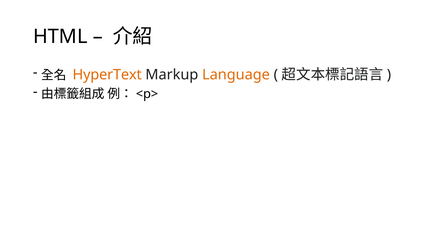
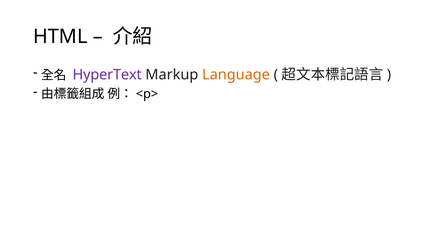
HyperText colour: orange -> purple (107, 75)
